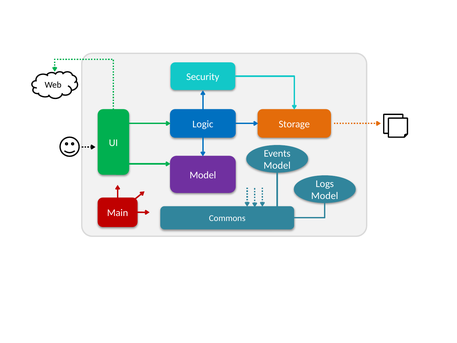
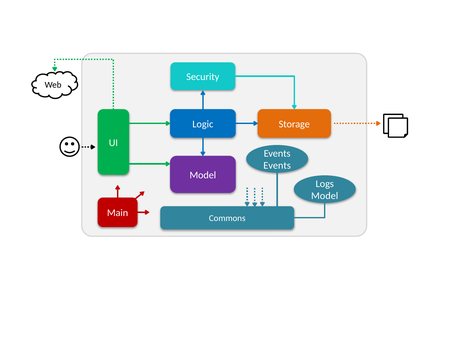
Model: Model -> Events (277, 165)
